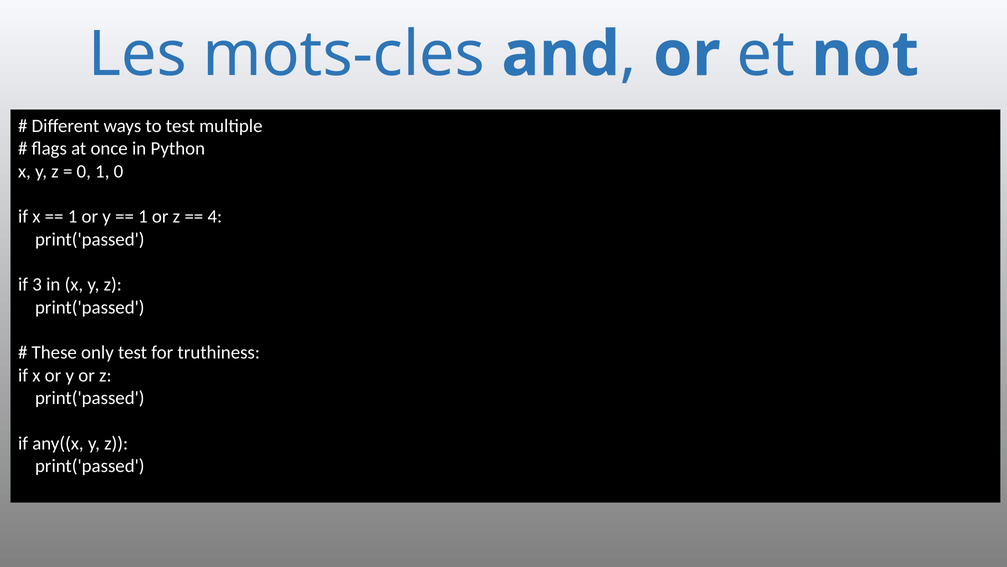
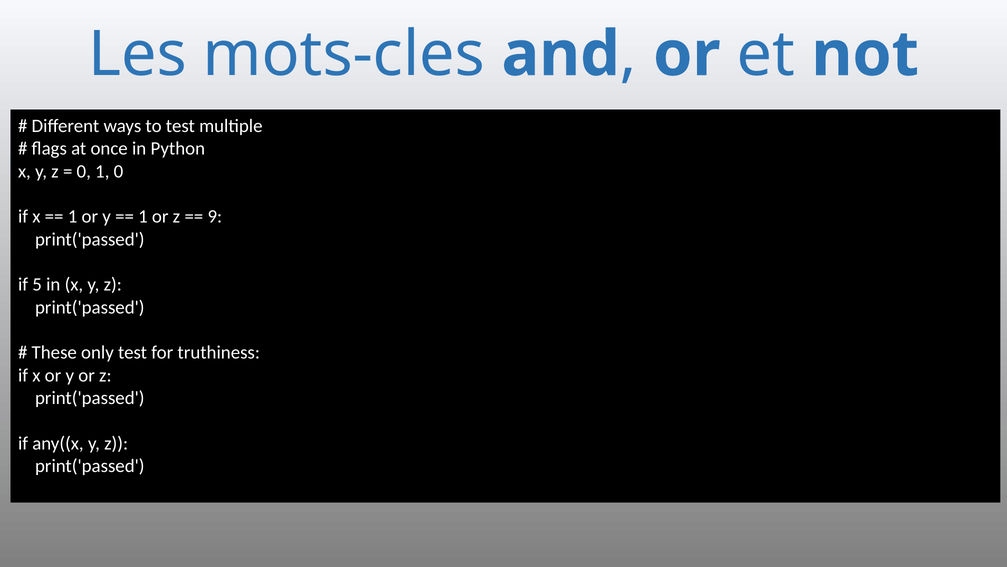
4: 4 -> 9 (215, 216)
3: 3 -> 5 (37, 284)
